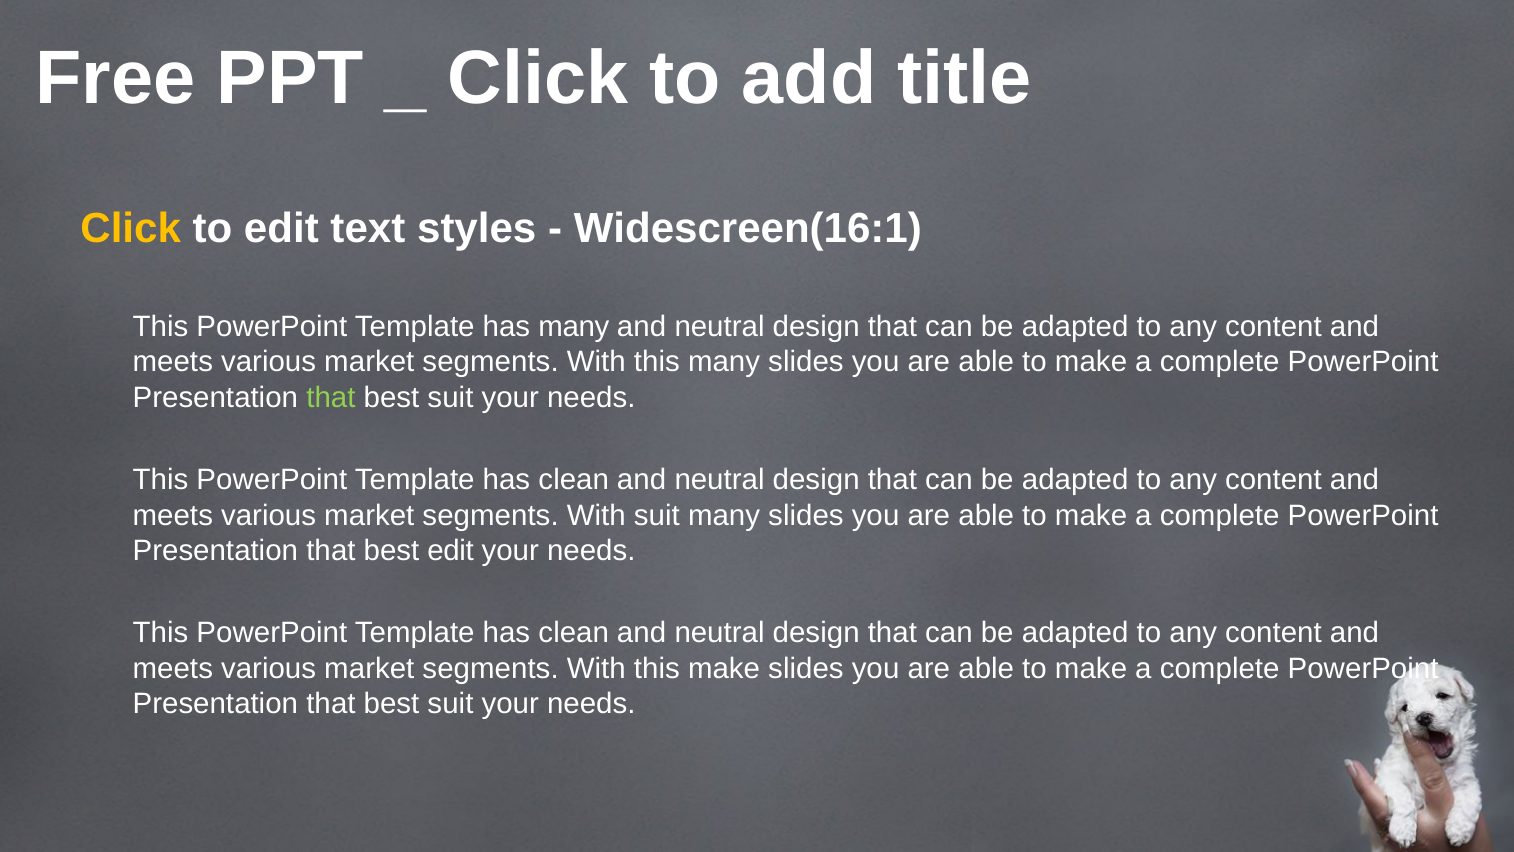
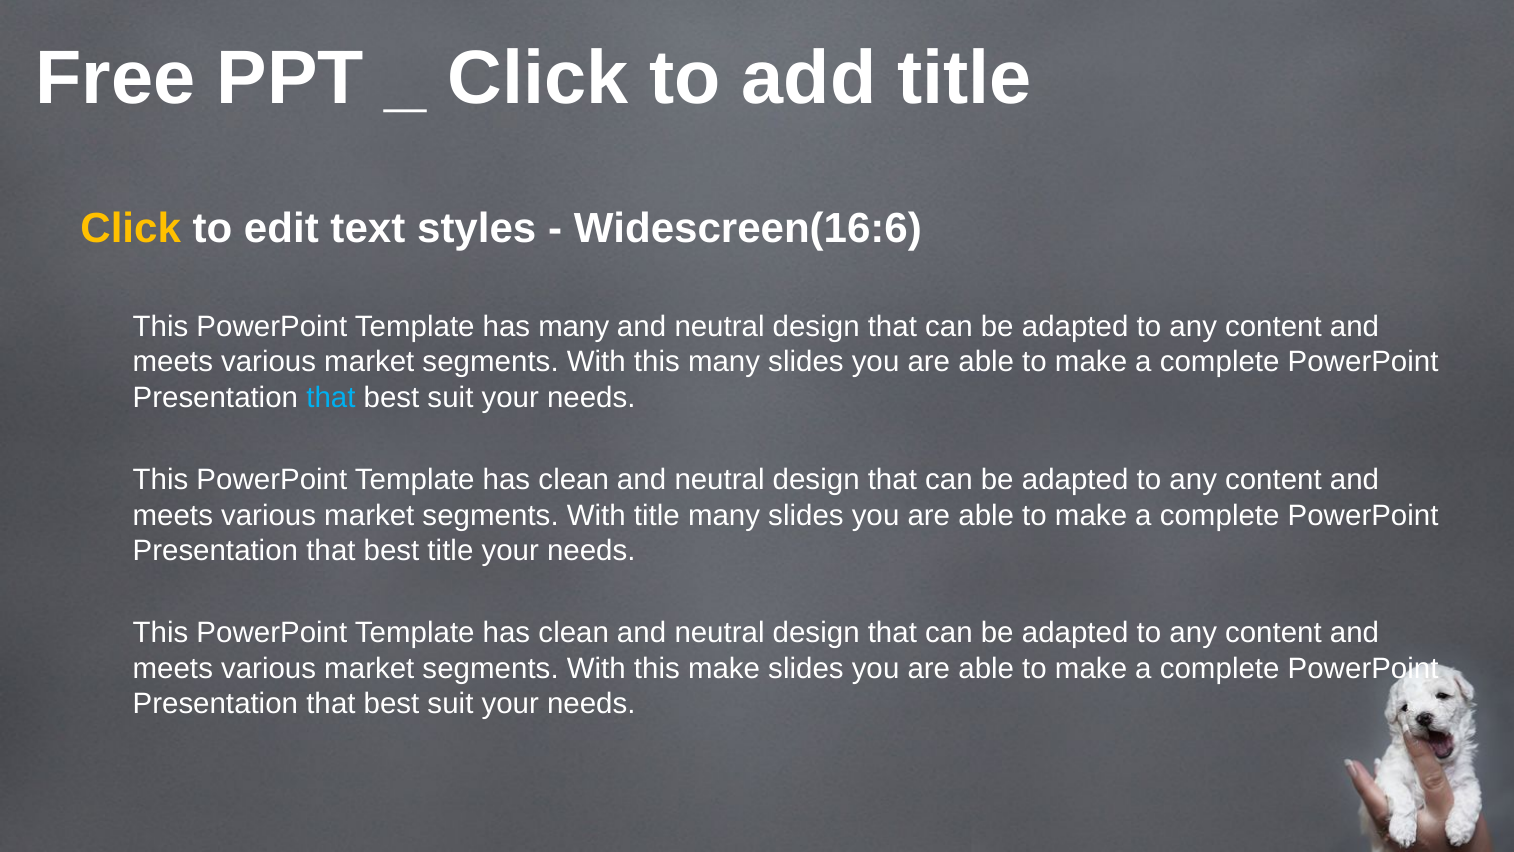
Widescreen(16:1: Widescreen(16:1 -> Widescreen(16:6 (748, 228)
that colour: light green -> light blue (331, 397)
With suit: suit -> title (657, 515)
best edit: edit -> title (450, 550)
